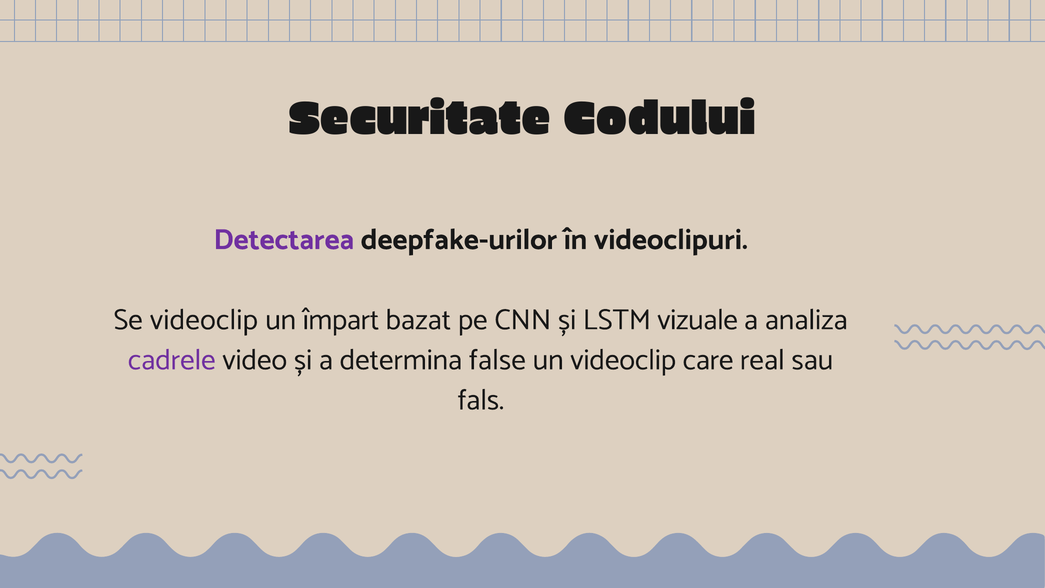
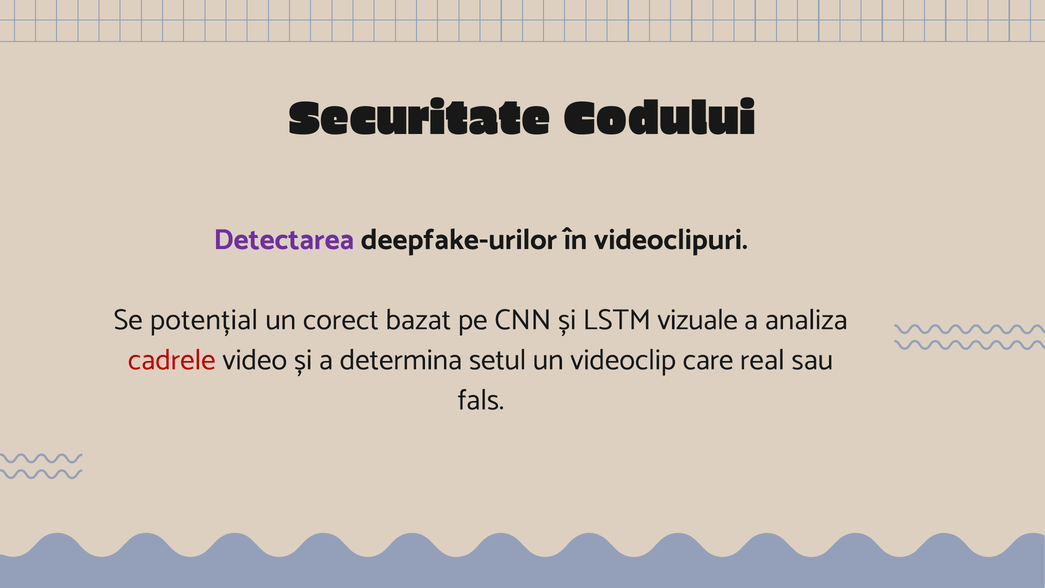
Se videoclip: videoclip -> potențial (204, 320)
împart: împart -> corect (341, 320)
cadrele colour: purple -> red (172, 360)
false: false -> setul (498, 360)
